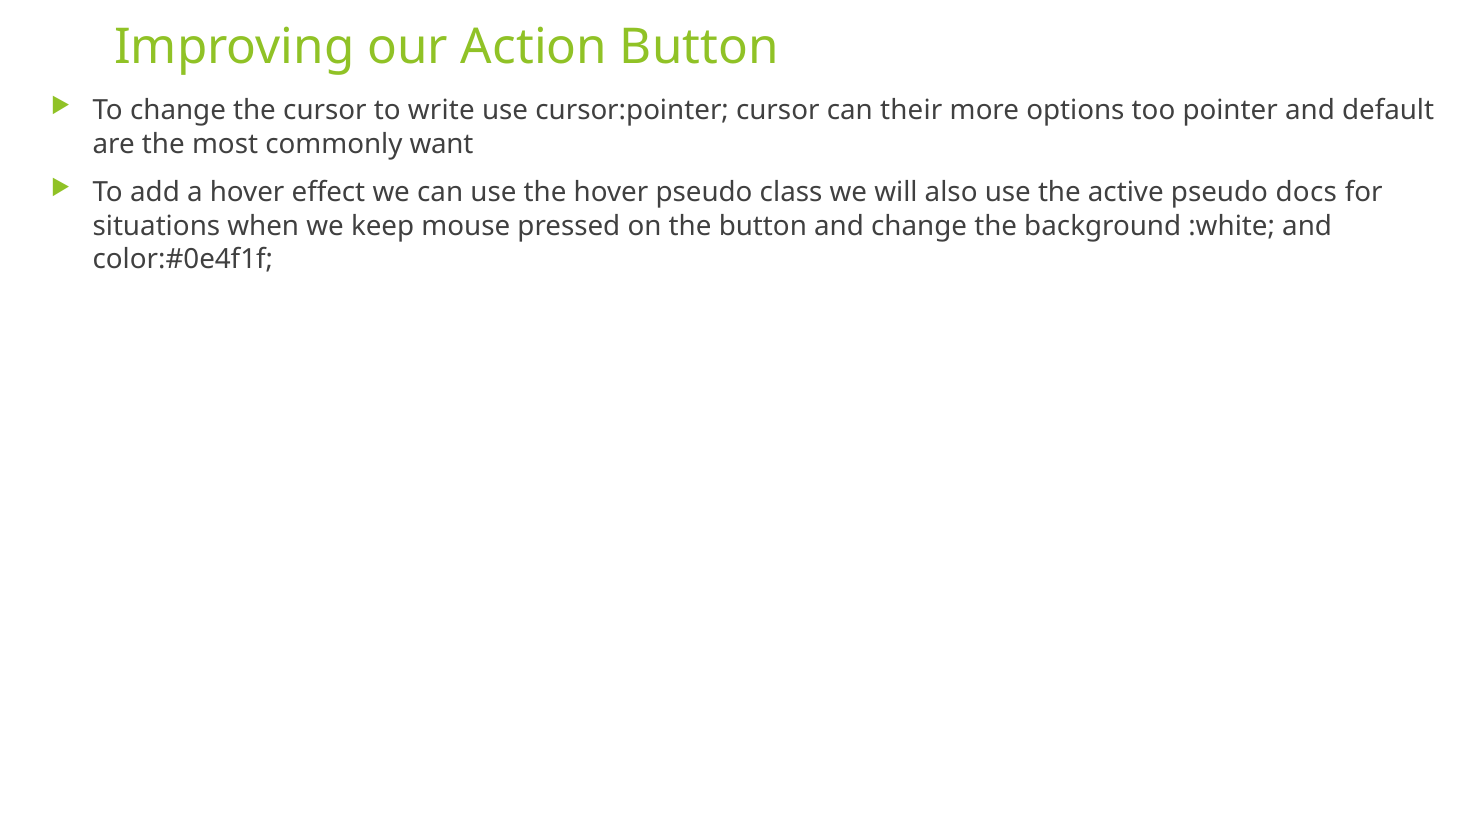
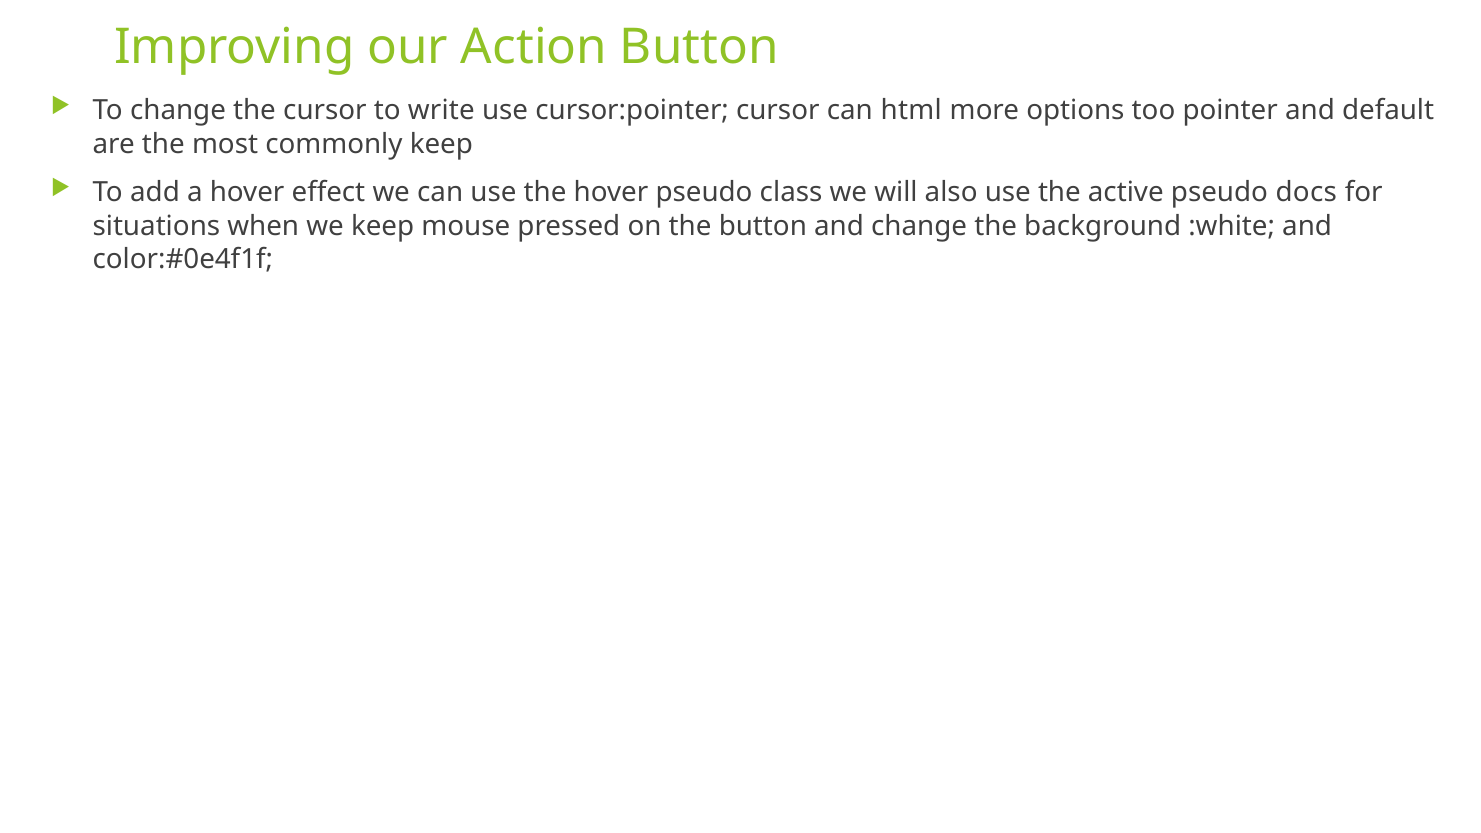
their: their -> html (911, 111)
commonly want: want -> keep (441, 144)
